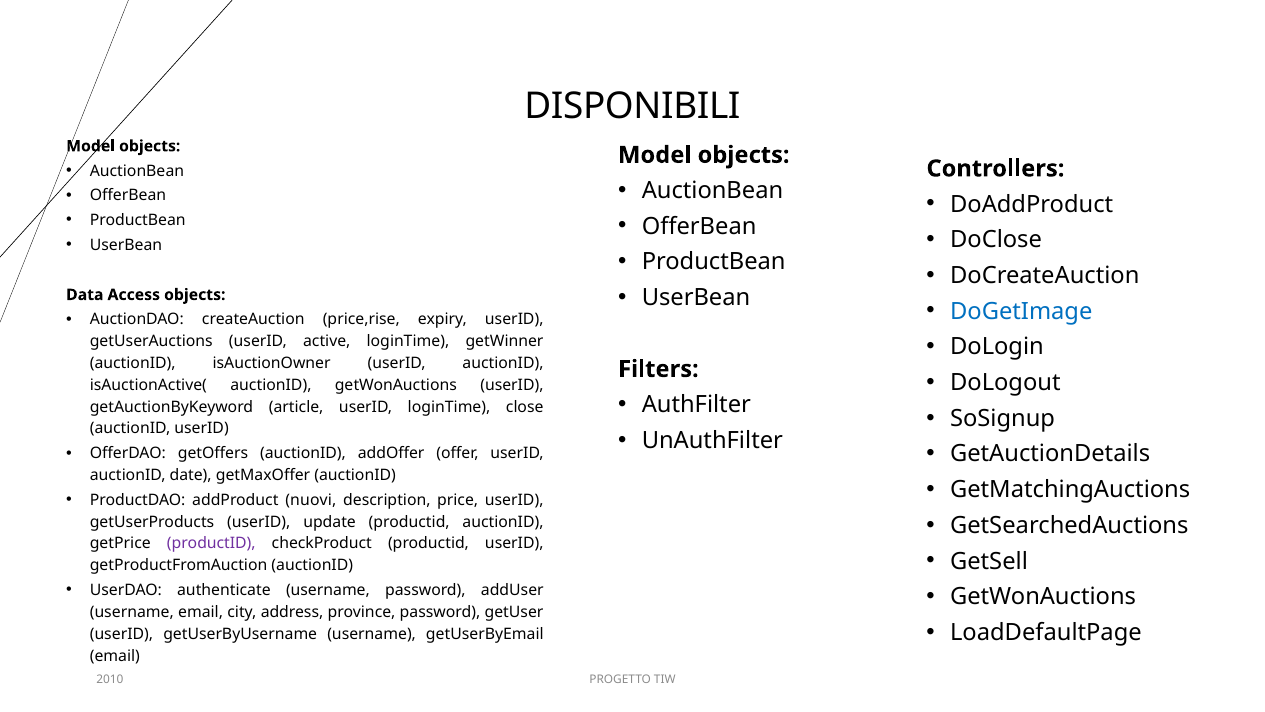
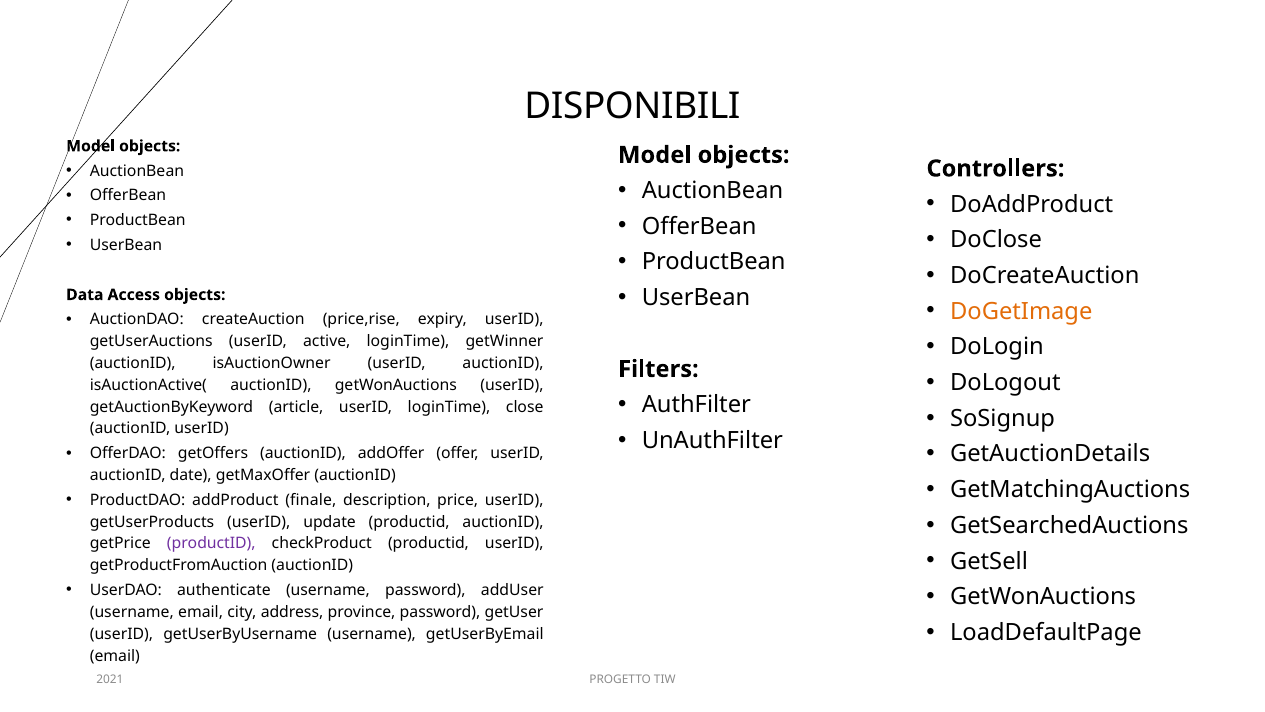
DoGetImage colour: blue -> orange (1021, 311)
nuovi: nuovi -> finale (311, 500)
2010: 2010 -> 2021 (110, 679)
